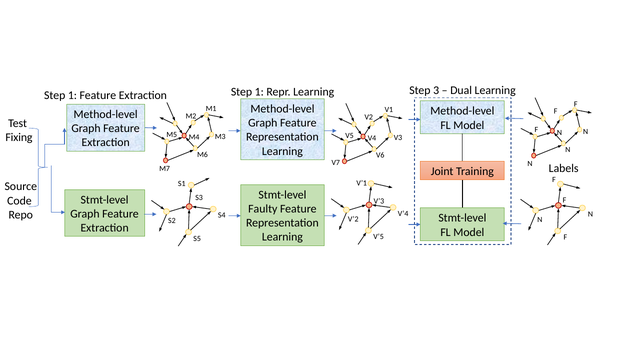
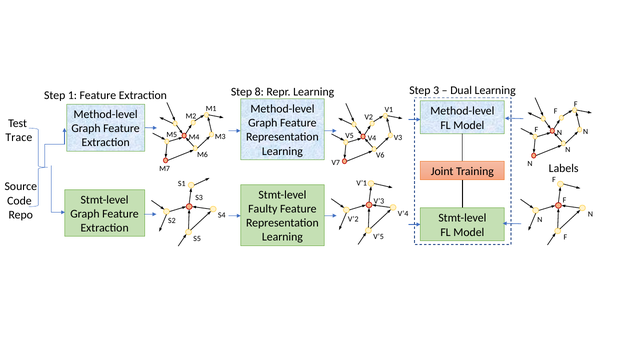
Extraction Step 1: 1 -> 8 (259, 92)
Fixing: Fixing -> Trace (19, 137)
